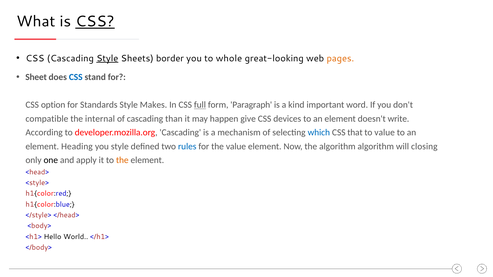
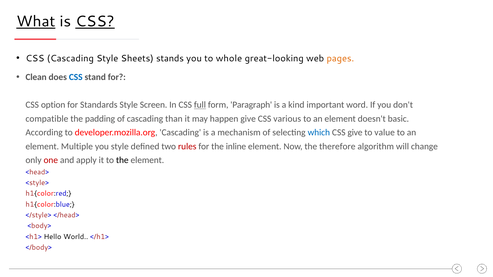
What underline: none -> present (36, 21)
Style underline: present -> none (107, 58)
border: border -> stands (170, 58)
Sheet: Sheet -> Clean (36, 77)
Makes: Makes -> Screen (154, 105)
internal: internal -> padding (100, 119)
devices: devices -> various (287, 119)
write: write -> basic (398, 119)
CSS that: that -> give (355, 133)
Heading: Heading -> Multiple (77, 147)
rules colour: blue -> red (187, 147)
the value: value -> inline (236, 147)
the algorithm: algorithm -> therefore (337, 147)
closing: closing -> change (424, 147)
one colour: black -> red (51, 160)
the colour: orange -> black (122, 160)
